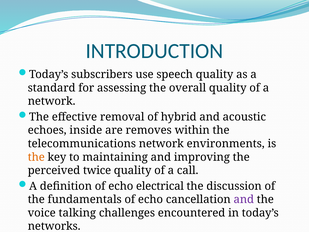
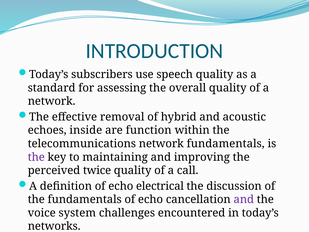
removes: removes -> function (149, 130)
network environments: environments -> fundamentals (226, 144)
the colour: orange -> purple (36, 157)
talking: talking -> system (77, 213)
